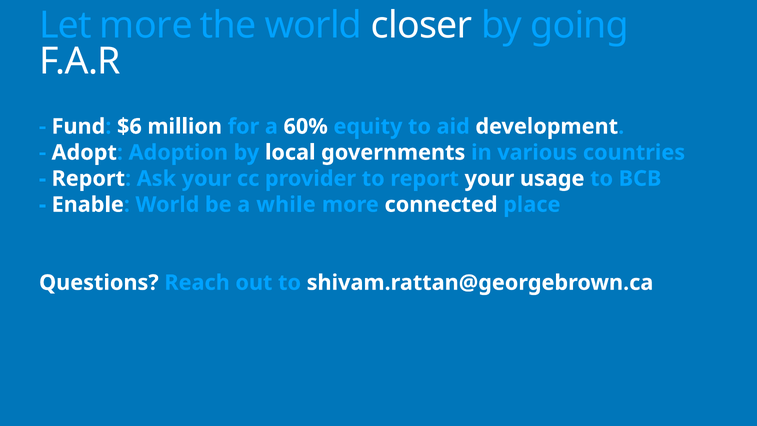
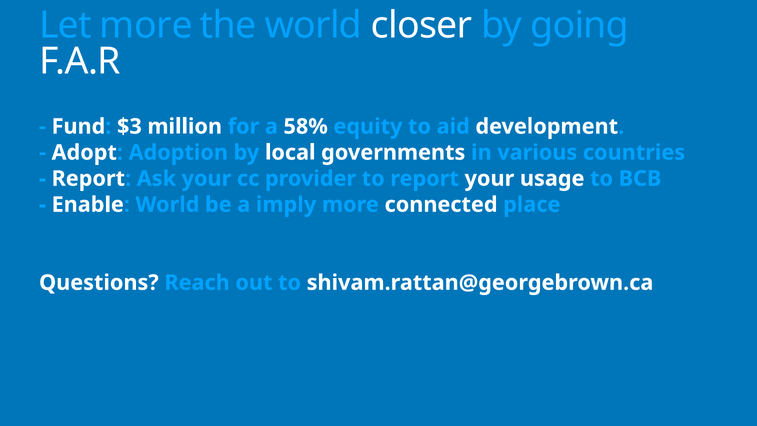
$6: $6 -> $3 (129, 126)
60%: 60% -> 58% (306, 126)
while: while -> imply (286, 205)
